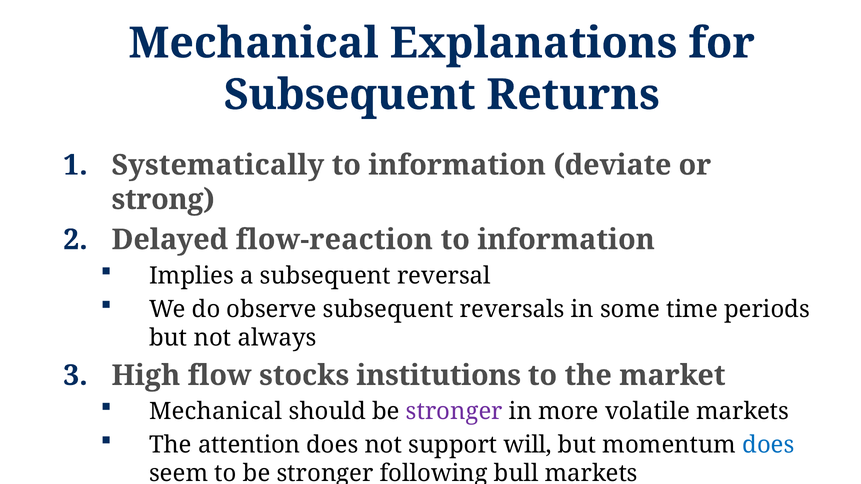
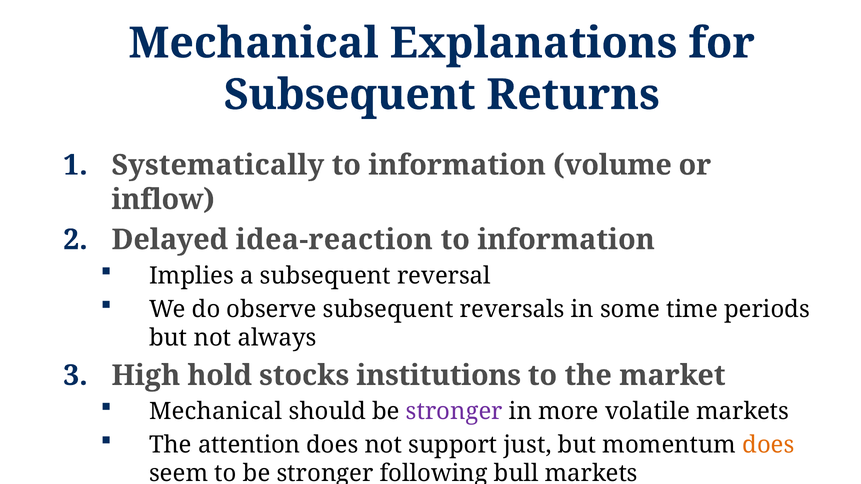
deviate: deviate -> volume (612, 165)
strong: strong -> inflow (163, 200)
flow-reaction: flow-reaction -> idea-reaction (334, 240)
flow: flow -> hold (220, 376)
will: will -> just (528, 445)
does colour: blue -> orange (768, 445)
